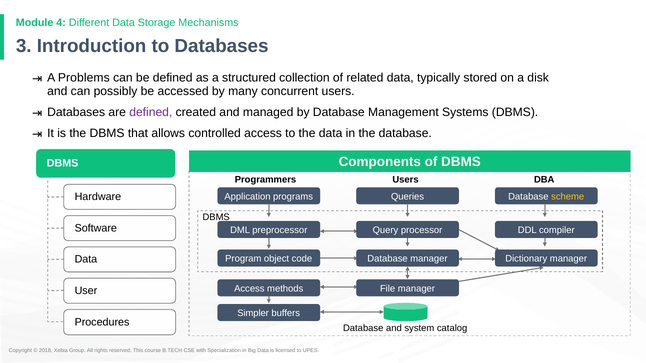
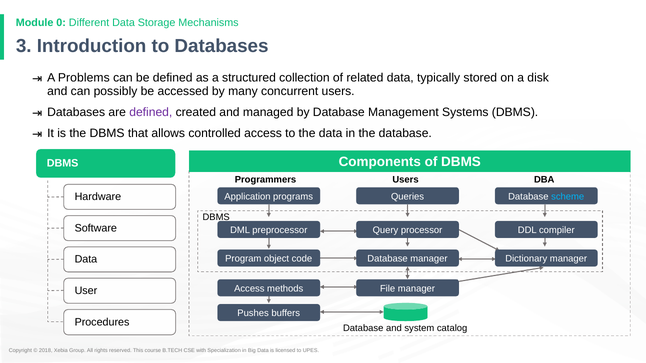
4: 4 -> 0 (61, 23)
scheme colour: yellow -> light blue (568, 197)
Simpler: Simpler -> Pushes (253, 313)
